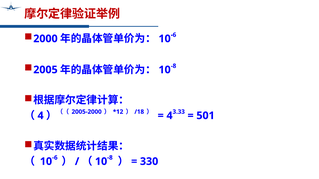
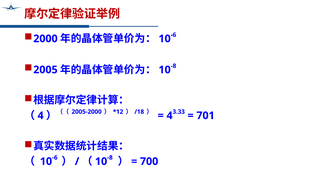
501: 501 -> 701 (206, 116)
330: 330 -> 700 (149, 162)
